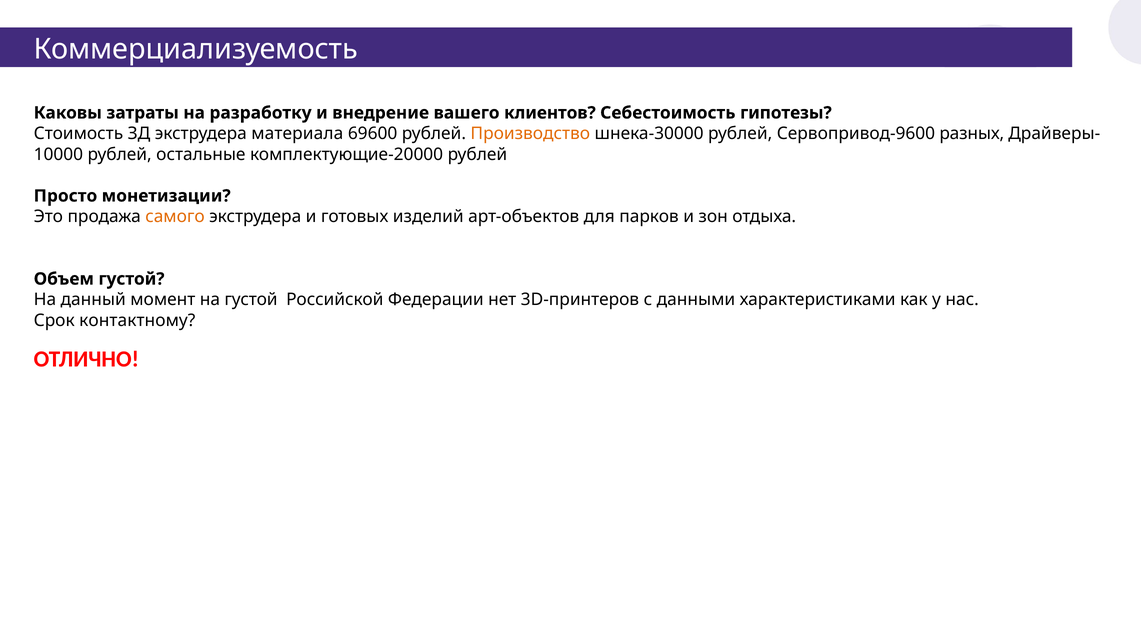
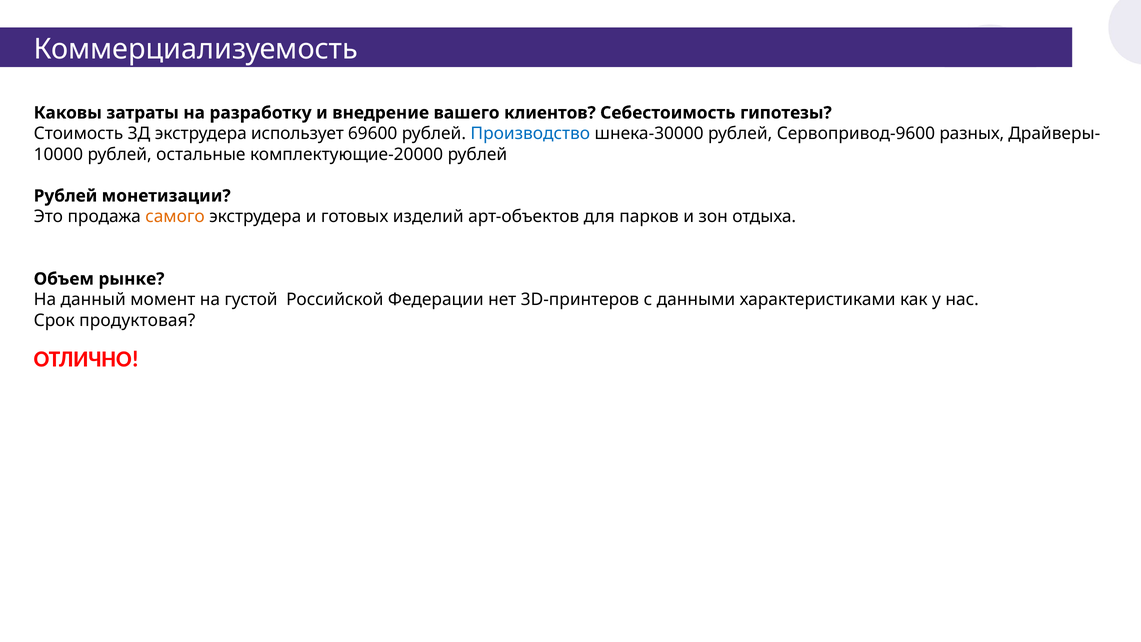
материала: материала -> использует (297, 134)
Производство colour: orange -> blue (530, 134)
Просто: Просто -> Рублей (66, 196)
Объем густой: густой -> рынке (131, 279)
контактному: контактному -> продуктовая (137, 320)
